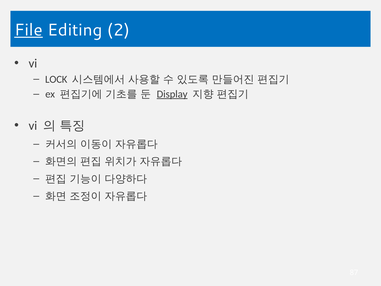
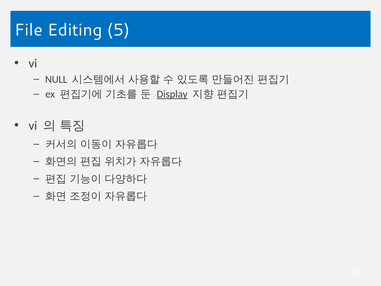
File underline: present -> none (29, 30)
2: 2 -> 5 (118, 30)
LOCK: LOCK -> NULL (56, 79)
